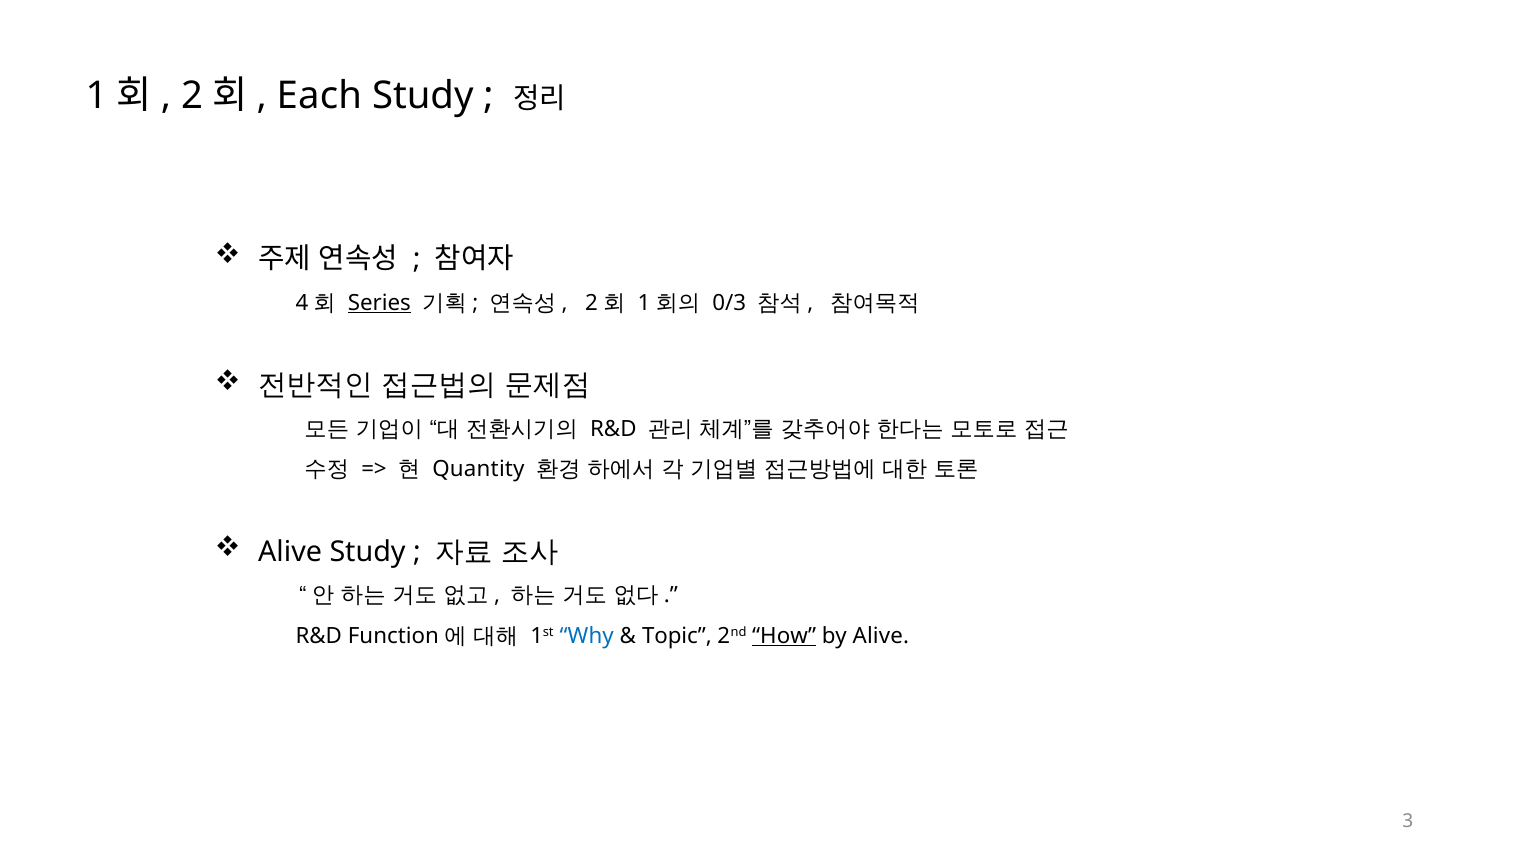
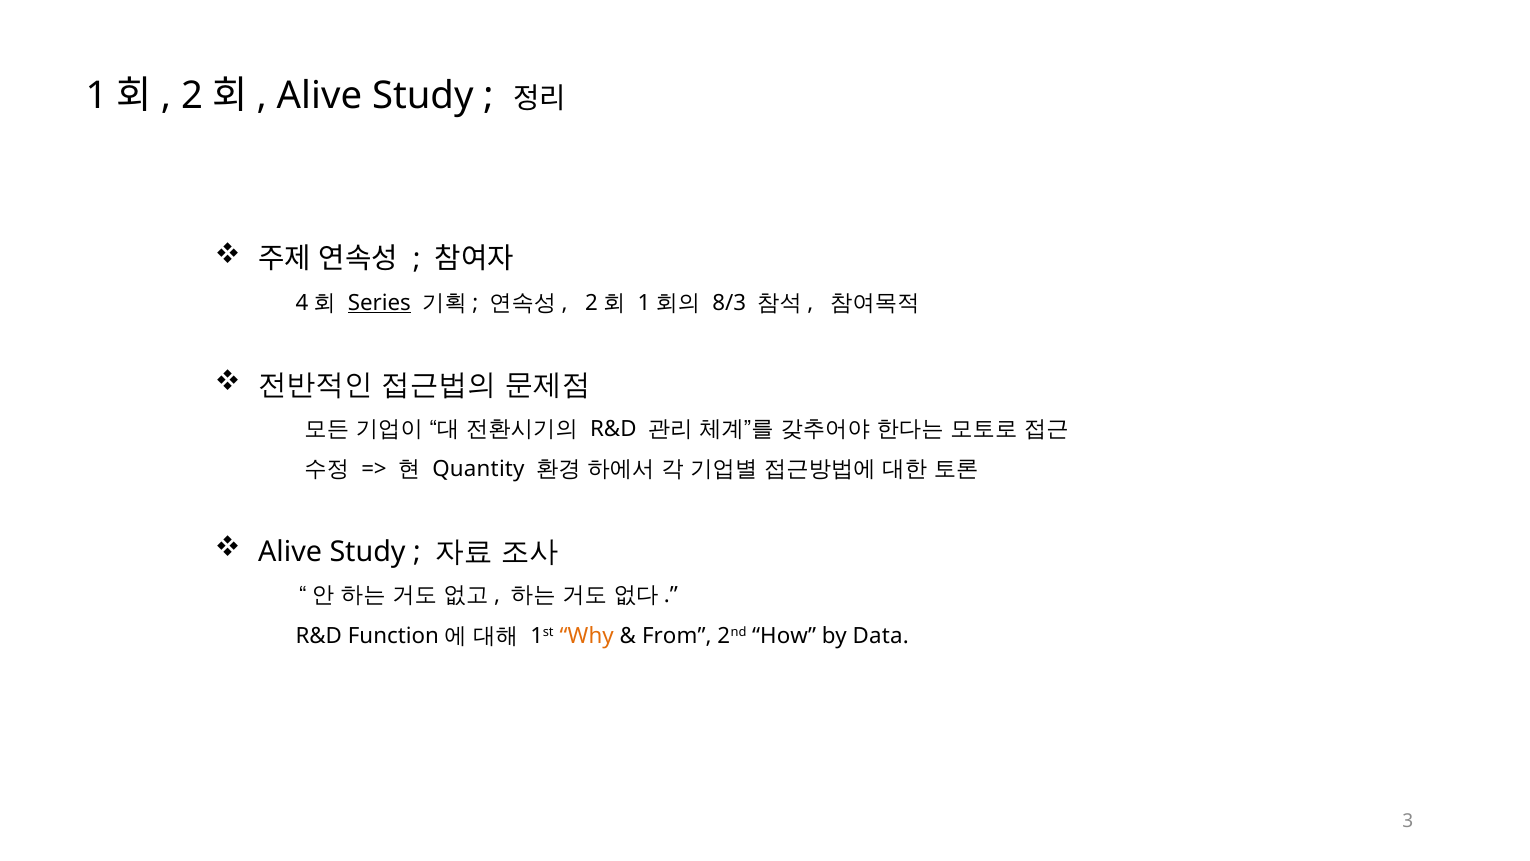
Each: Each -> Alive (319, 96)
0/3: 0/3 -> 8/3 (729, 303)
Why colour: blue -> orange (587, 635)
Topic: Topic -> From (677, 635)
How underline: present -> none (784, 635)
by Alive: Alive -> Data (881, 635)
